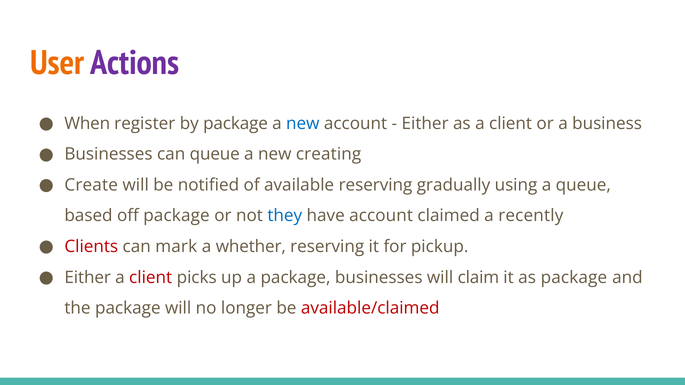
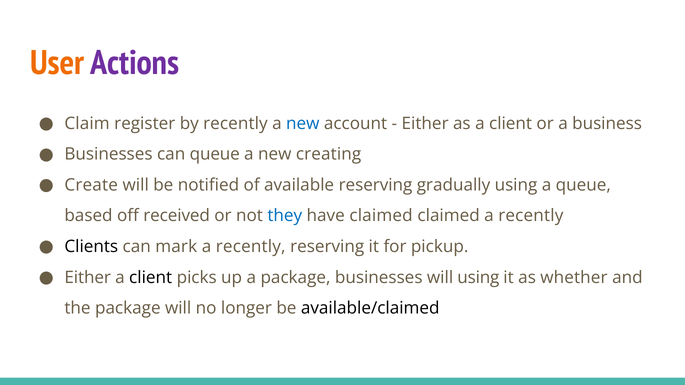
When: When -> Claim (87, 123)
by package: package -> recently (235, 123)
off package: package -> received (177, 216)
have account: account -> claimed (381, 216)
Clients colour: red -> black (91, 247)
whether: whether -> recently (251, 247)
client colour: red -> black (151, 278)
will claim: claim -> using (478, 278)
as package: package -> whether (574, 278)
available/claimed colour: red -> black (370, 308)
